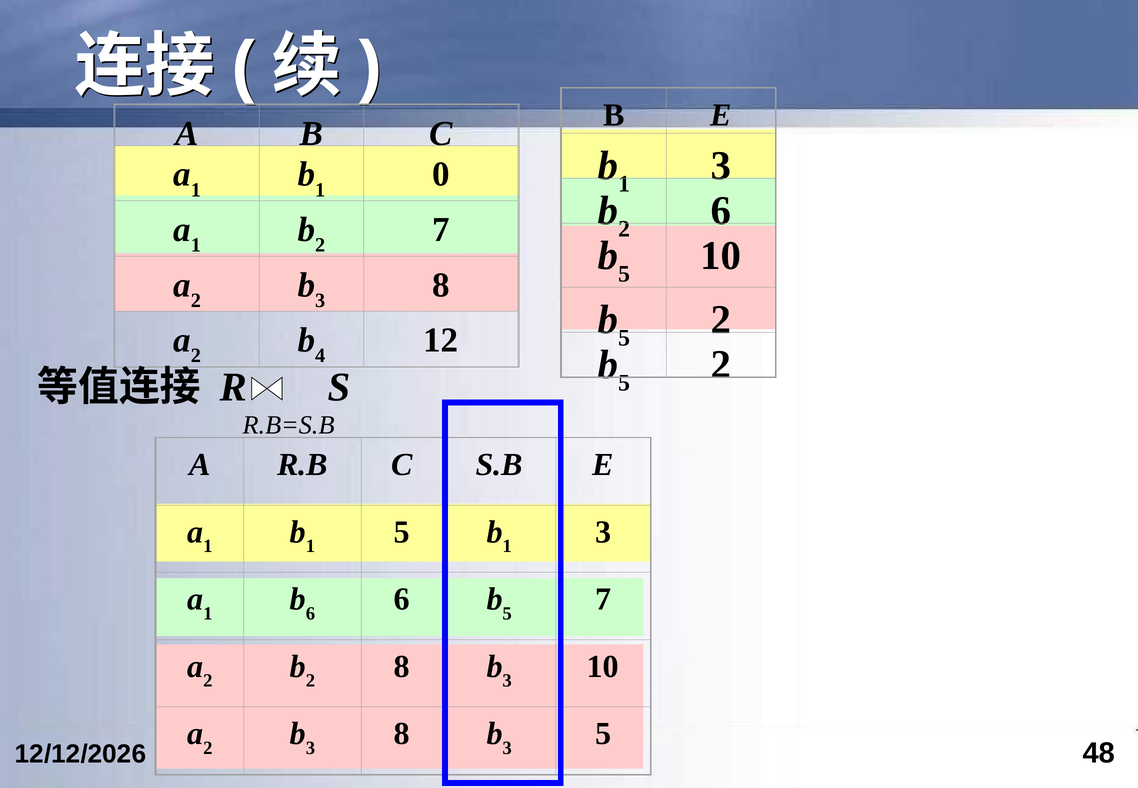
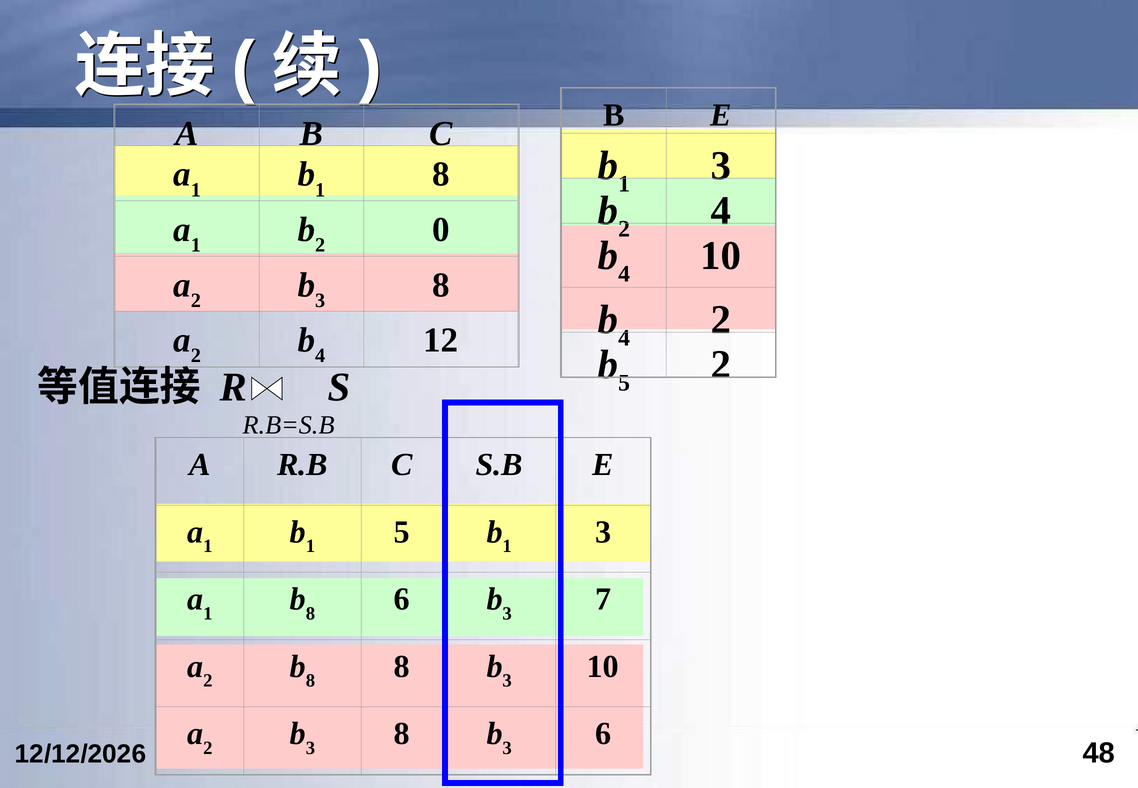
0: 0 -> 8 (441, 174)
2 6: 6 -> 4 (721, 211)
2 7: 7 -> 0 (441, 230)
5: 5 -> 4 (624, 274)
5: 5 -> 4 (624, 338)
6: 6 -> 8 (310, 613)
5: 5 -> 3 (507, 613)
2 b 2: 2 -> 8 (310, 681)
3 5: 5 -> 6 (603, 734)
